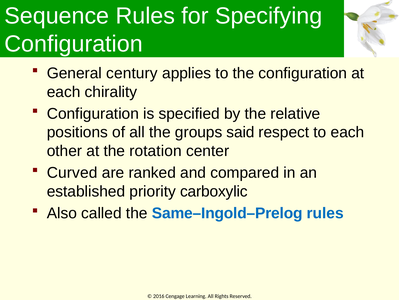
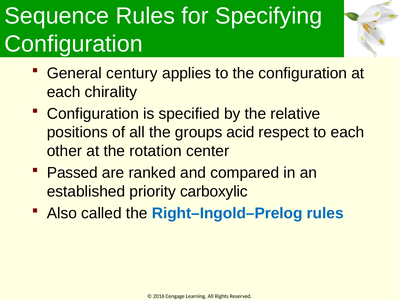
said: said -> acid (240, 132)
Curved: Curved -> Passed (72, 172)
Same–Ingold–Prelog: Same–Ingold–Prelog -> Right–Ingold–Prelog (227, 213)
